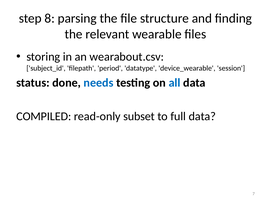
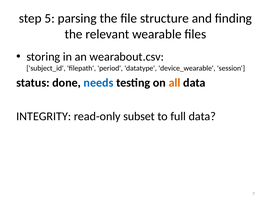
8: 8 -> 5 (50, 18)
all colour: blue -> orange (175, 83)
COMPILED: COMPILED -> INTEGRITY (44, 116)
